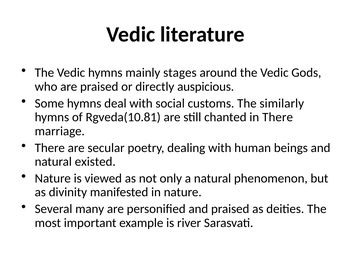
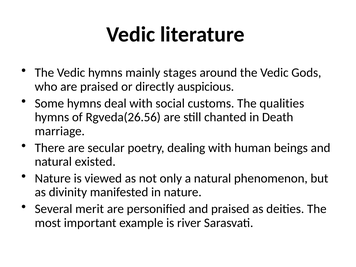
similarly: similarly -> qualities (282, 103)
Rgveda(10.81: Rgveda(10.81 -> Rgveda(26.56 (123, 117)
in There: There -> Death (278, 117)
many: many -> merit (90, 209)
